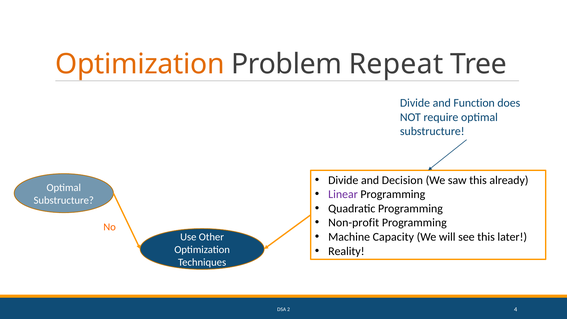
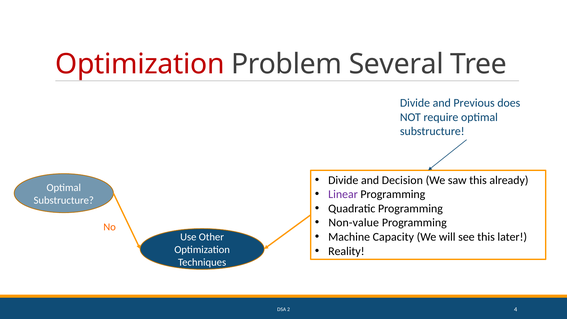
Optimization colour: orange -> red (140, 64)
Repeat: Repeat -> Several (396, 64)
Function: Function -> Previous (474, 103)
Non-profit: Non-profit -> Non-value (354, 223)
